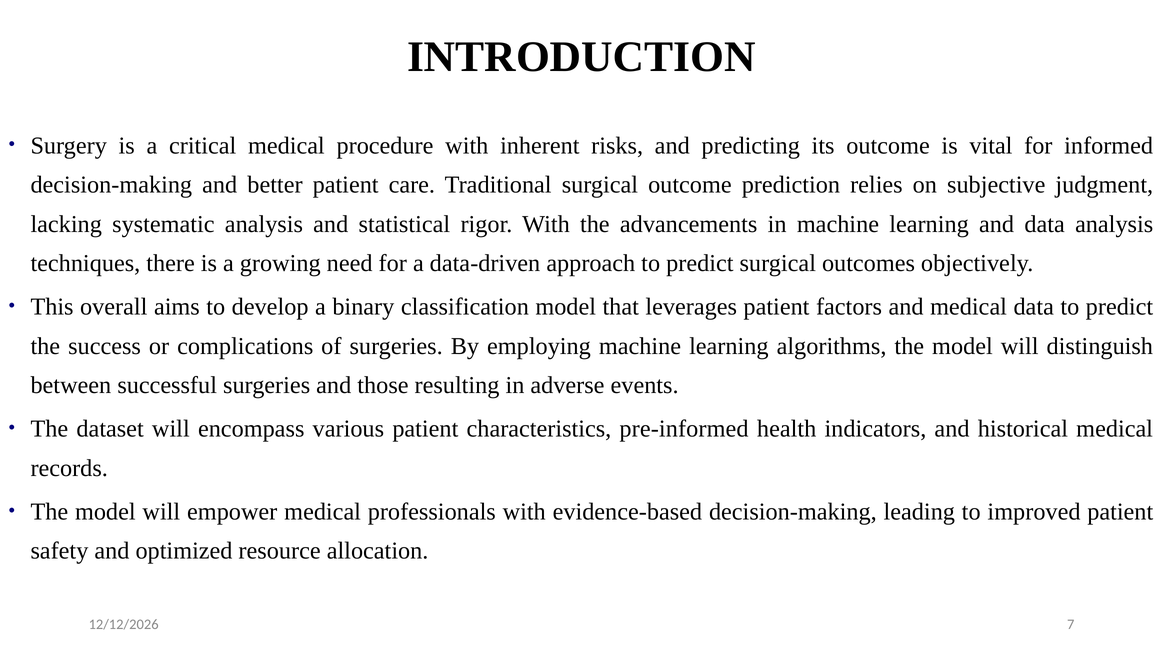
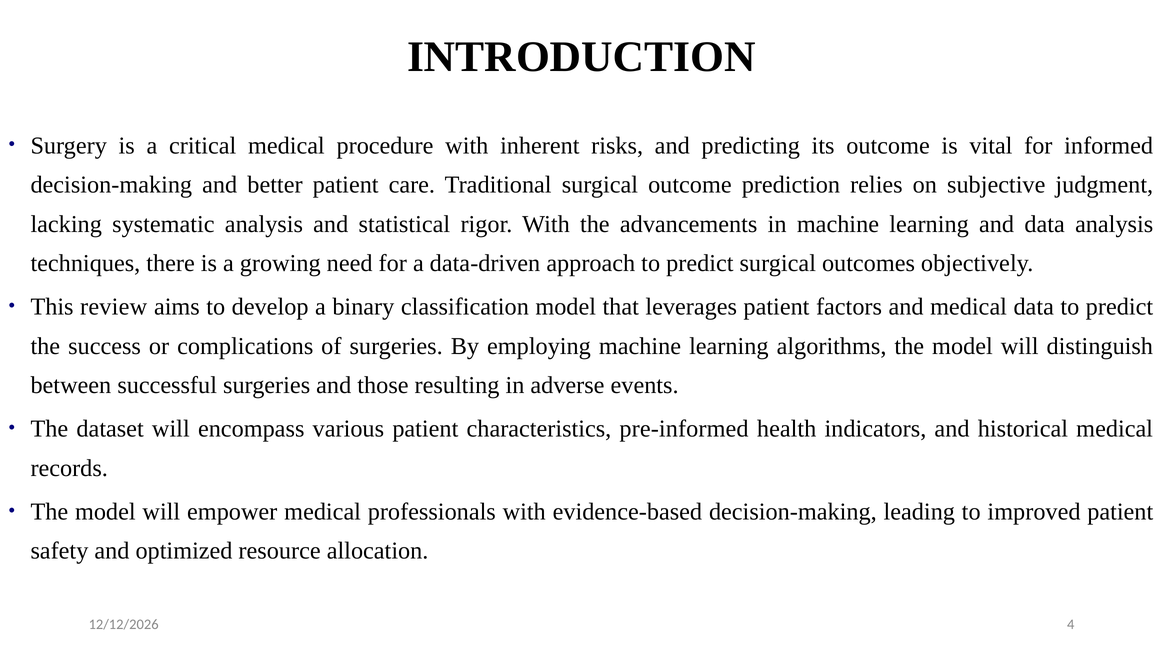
overall: overall -> review (114, 307)
7: 7 -> 4 (1071, 625)
